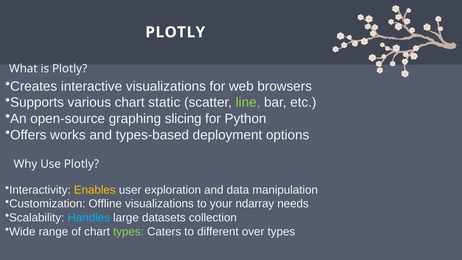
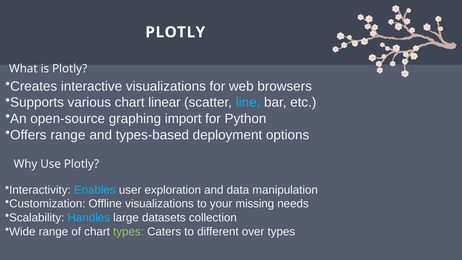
static: static -> linear (164, 102)
line colour: light green -> light blue (248, 102)
slicing: slicing -> import (183, 119)
Offers works: works -> range (68, 135)
Enables colour: yellow -> light blue (95, 190)
ndarray: ndarray -> missing (255, 204)
